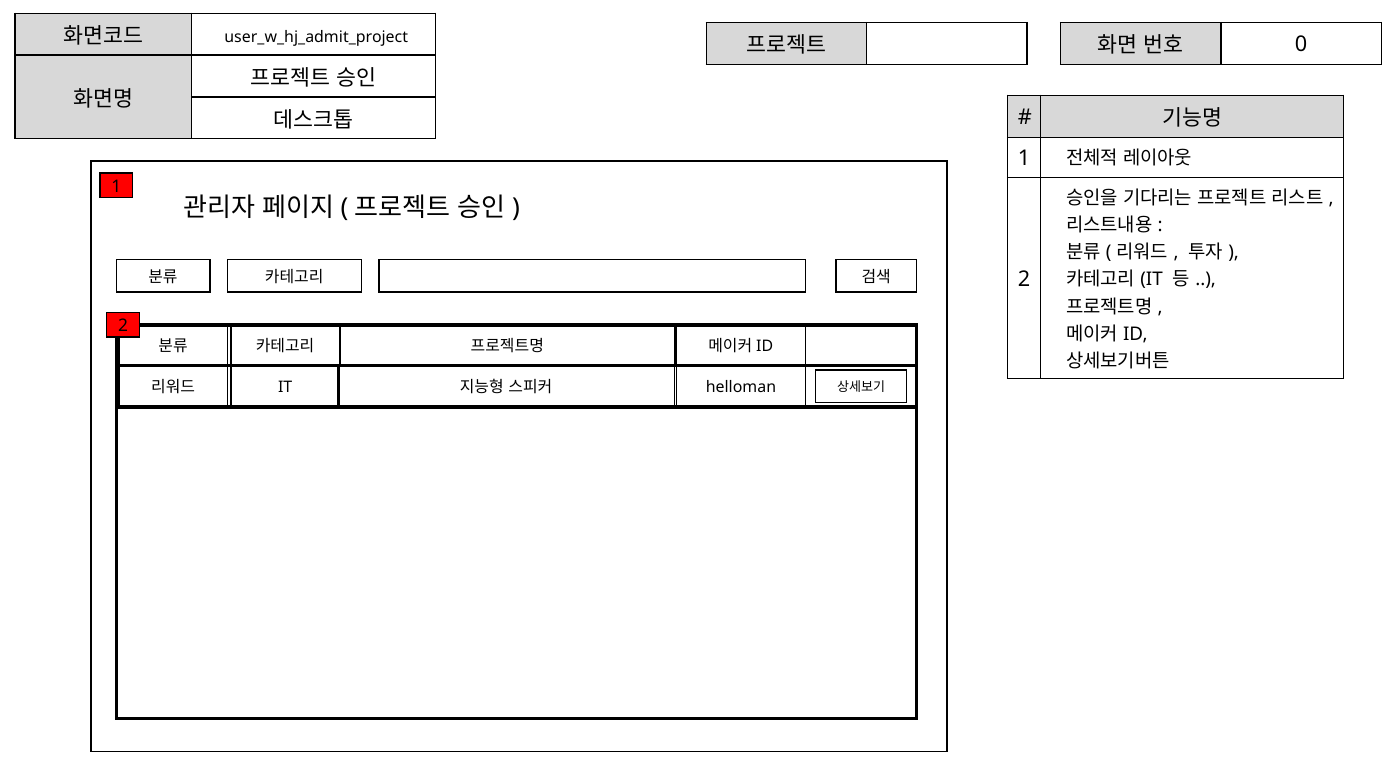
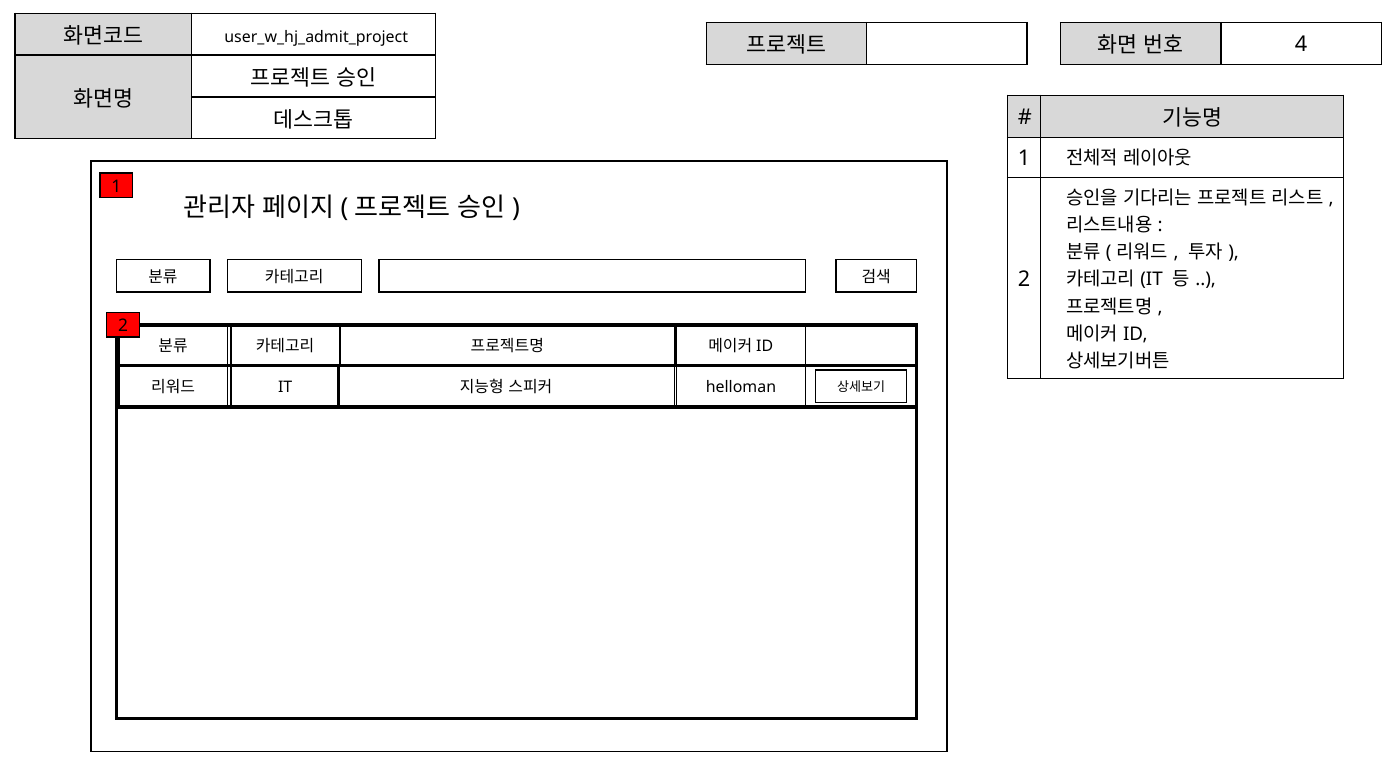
0: 0 -> 4 (1301, 45)
